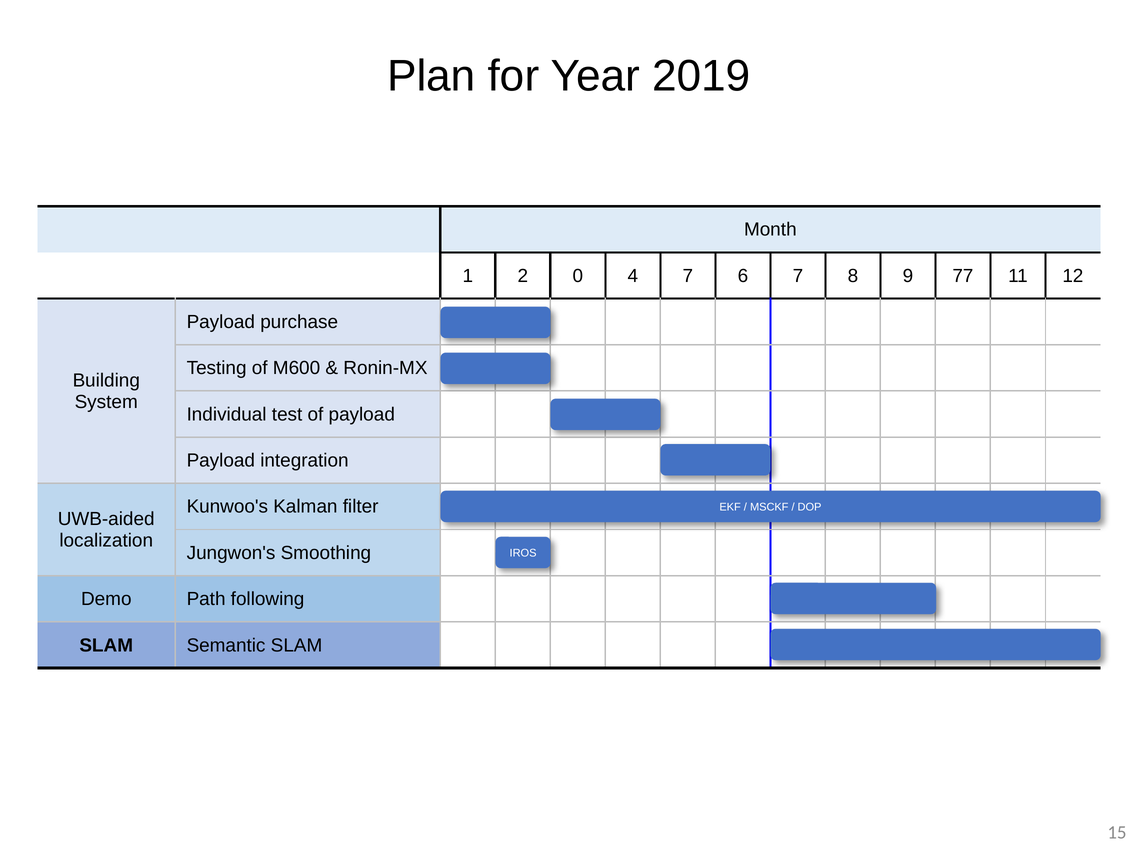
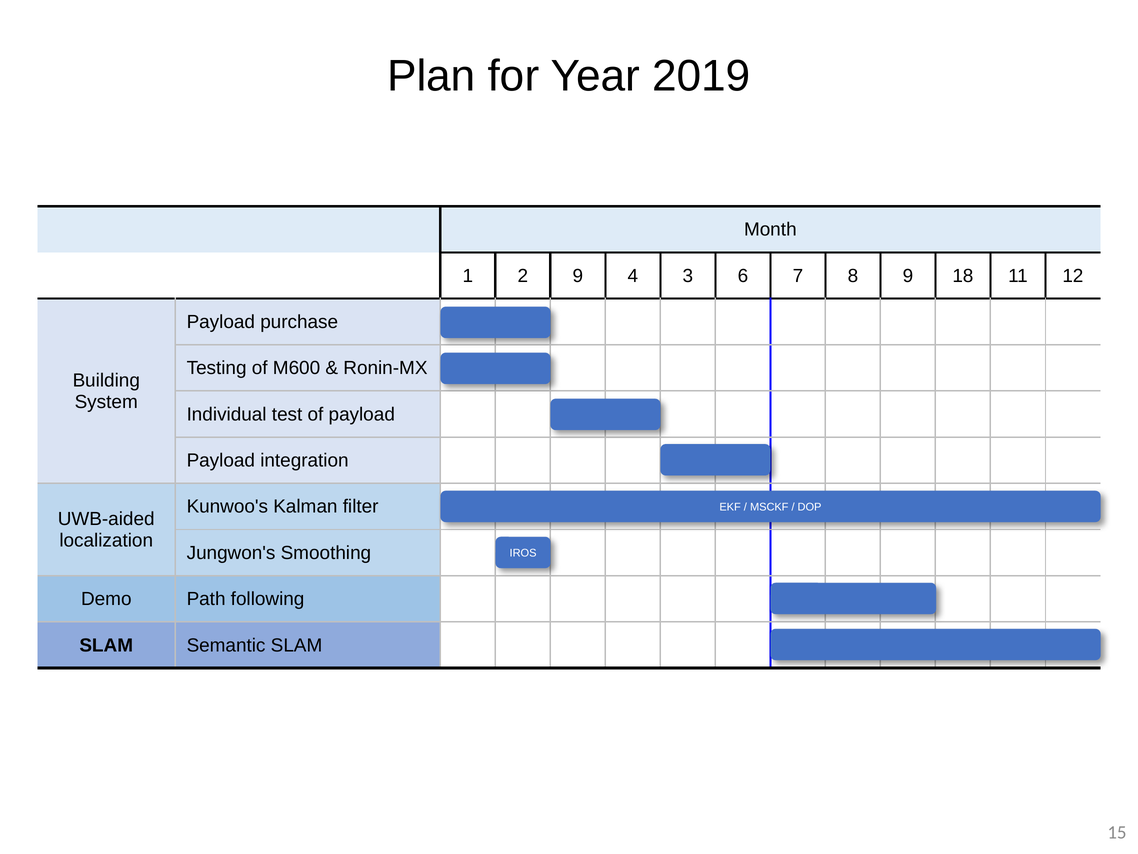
2 0: 0 -> 9 (578, 276)
4 7: 7 -> 3 (688, 276)
77: 77 -> 18 (963, 276)
